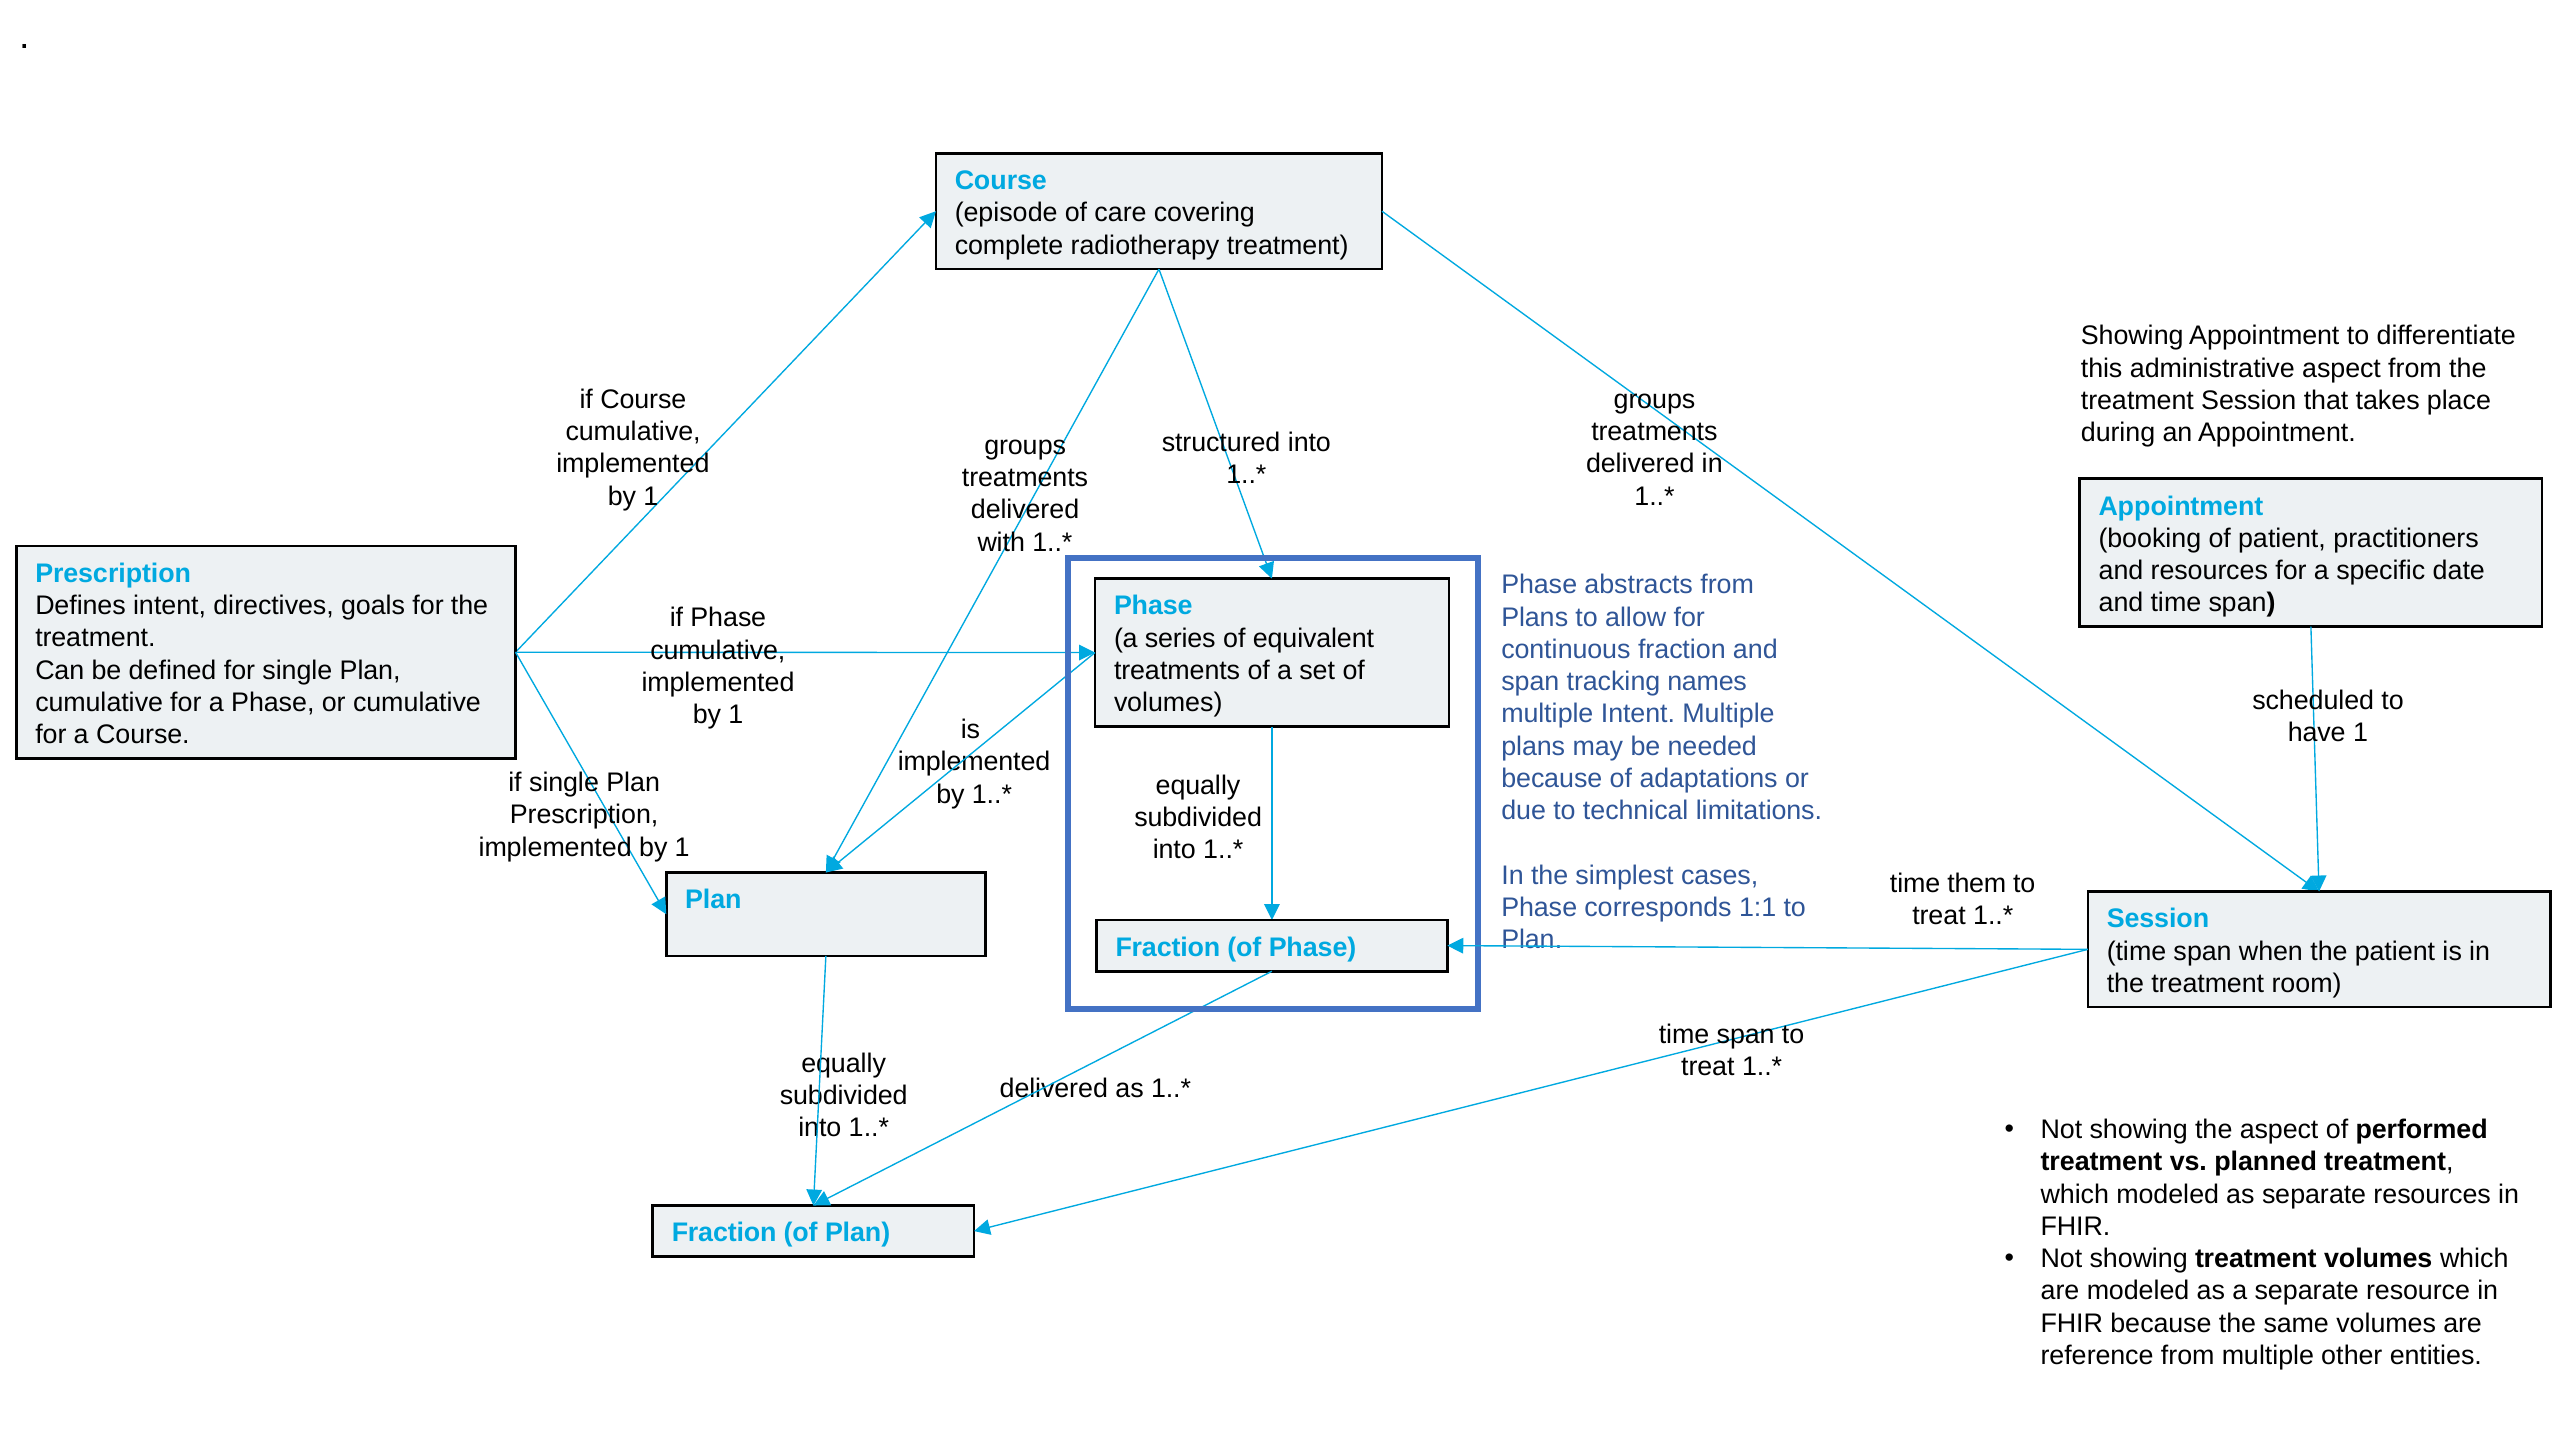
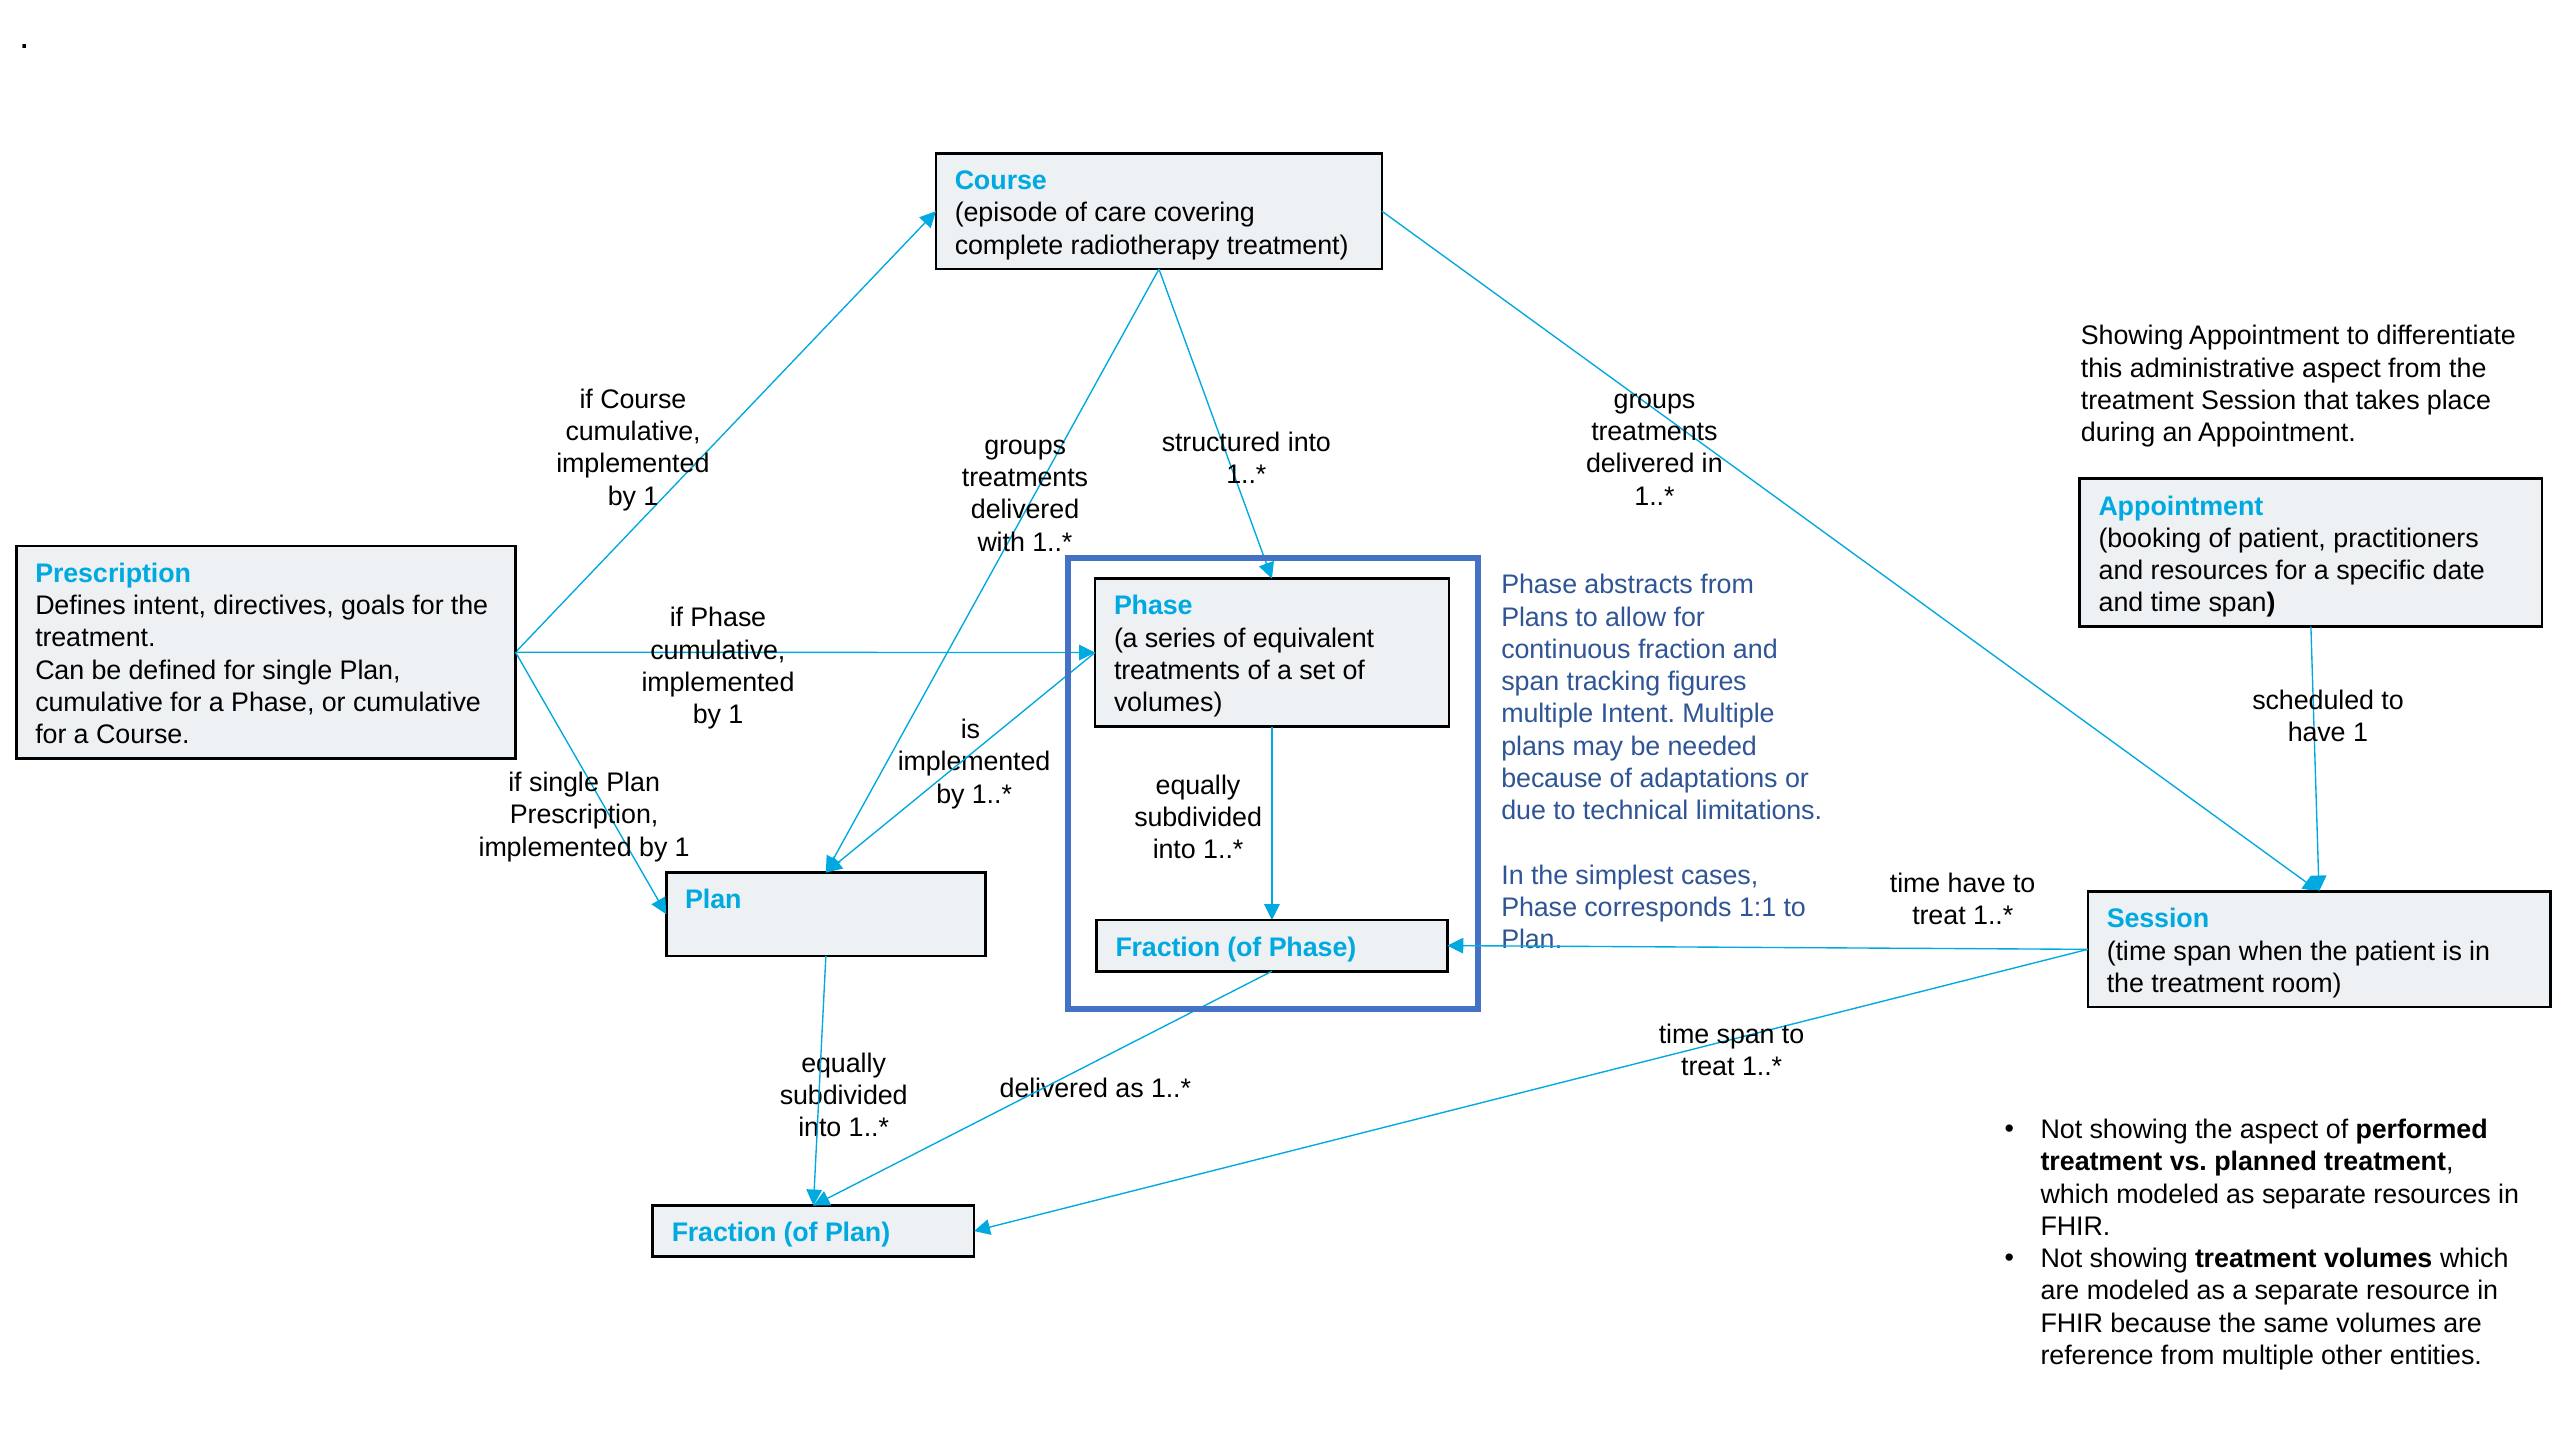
names: names -> figures (1707, 682)
time them: them -> have (1977, 883)
